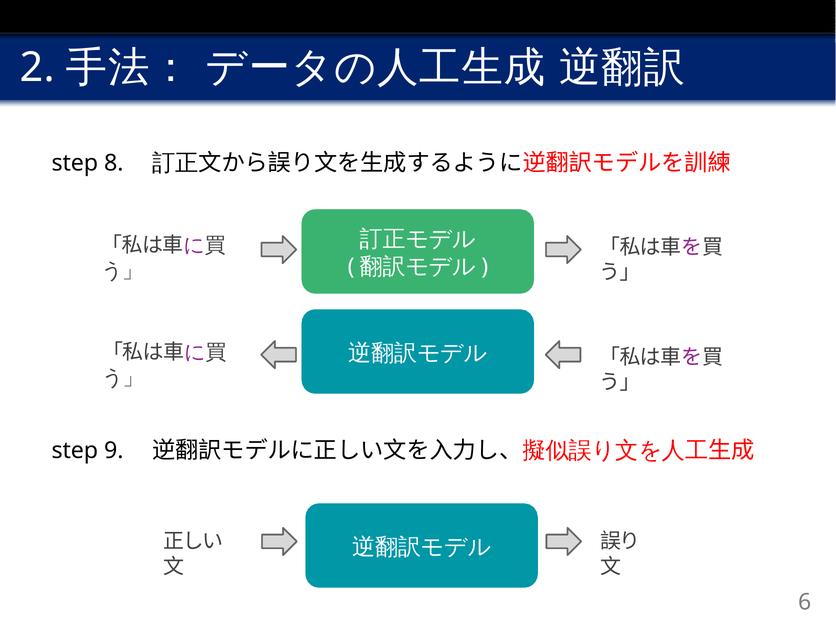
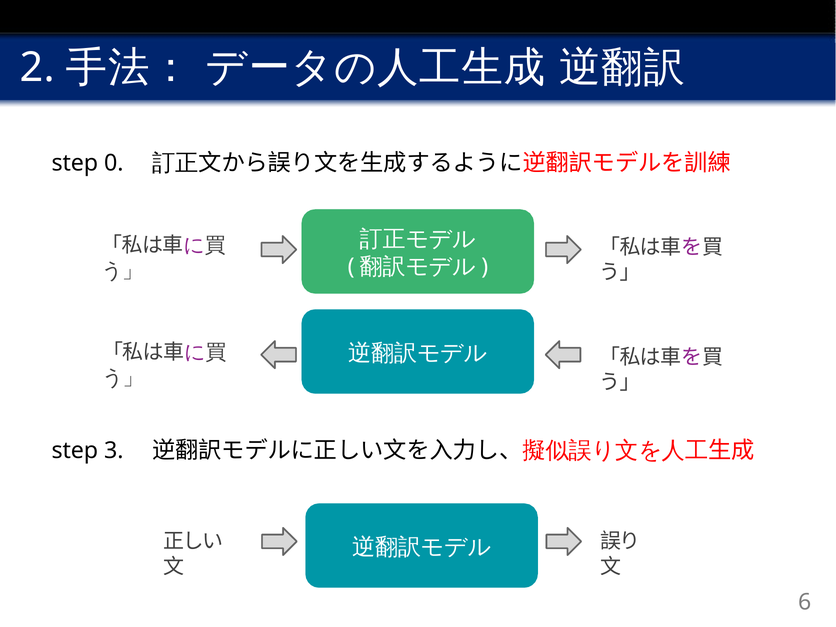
8: 8 -> 0 (114, 163)
9: 9 -> 3 (114, 451)
